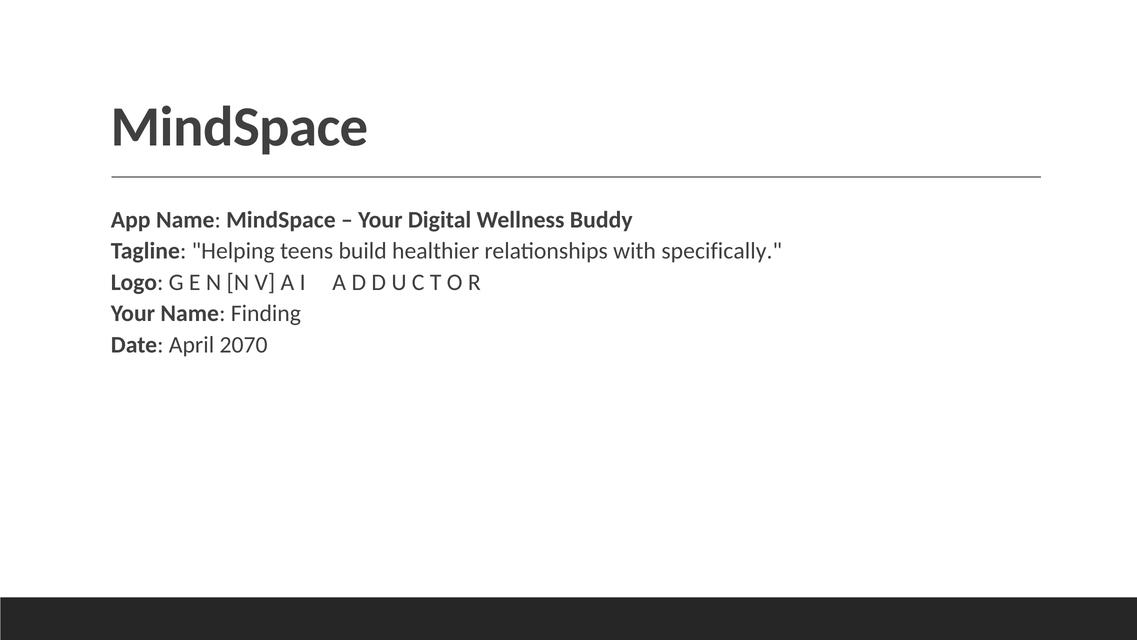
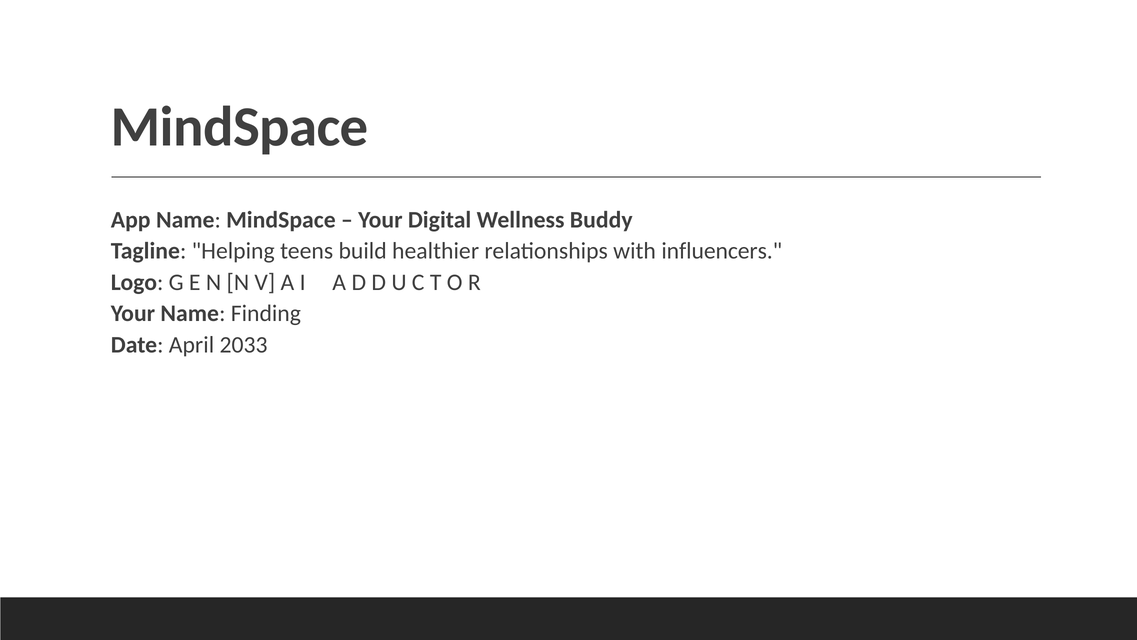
specifically: specifically -> influencers (722, 251)
2070: 2070 -> 2033 (244, 345)
